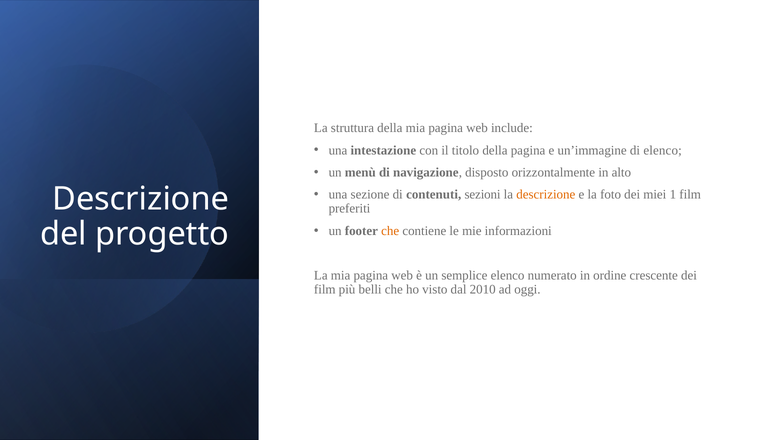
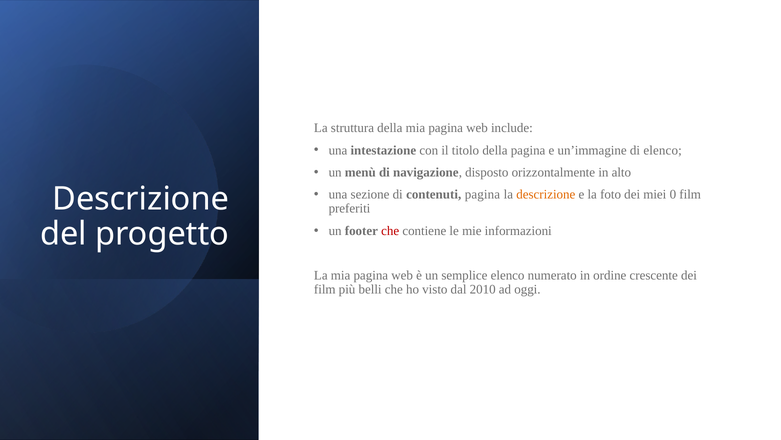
contenuti sezioni: sezioni -> pagina (482, 194)
1: 1 -> 0 (673, 194)
che colour: orange -> red (390, 230)
